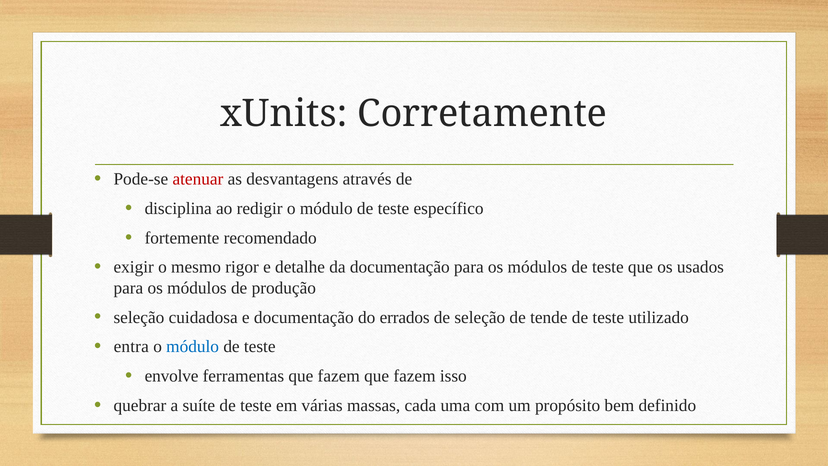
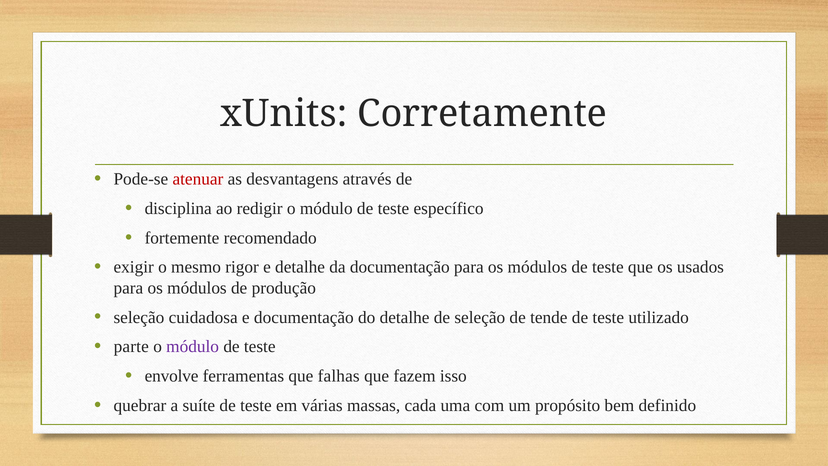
do errados: errados -> detalhe (405, 317)
entra: entra -> parte (131, 346)
módulo colour: blue -> purple (193, 346)
ferramentas que fazem: fazem -> falhas (339, 376)
